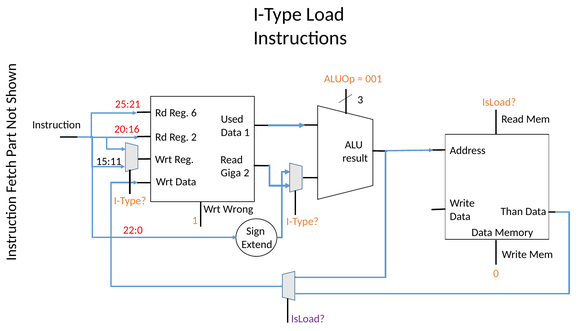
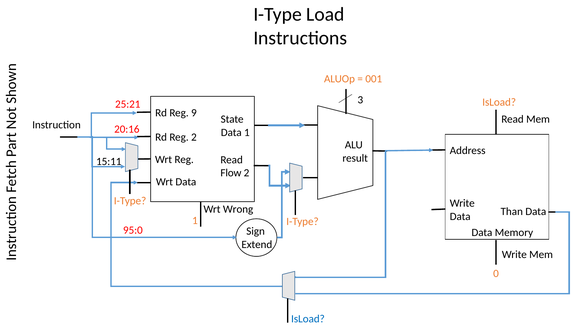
6: 6 -> 9 (194, 113)
Used: Used -> State (232, 119)
Giga: Giga -> Flow (231, 173)
22:0: 22:0 -> 95:0 (133, 230)
IsLoad colour: purple -> blue (308, 319)
